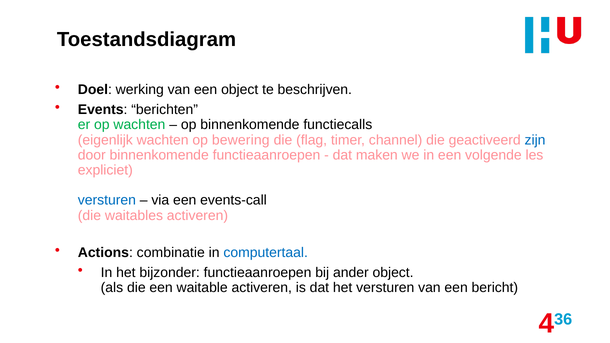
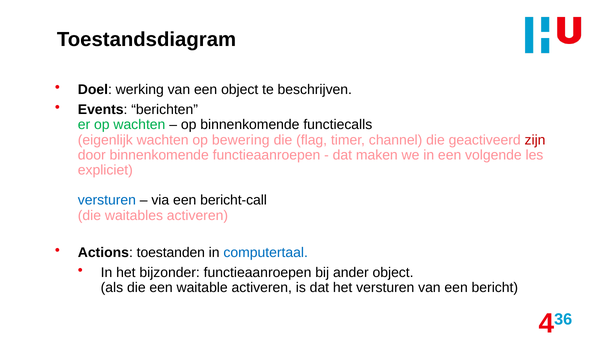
zijn colour: blue -> red (535, 140)
events-call: events-call -> bericht-call (234, 200)
combinatie: combinatie -> toestanden (171, 252)
